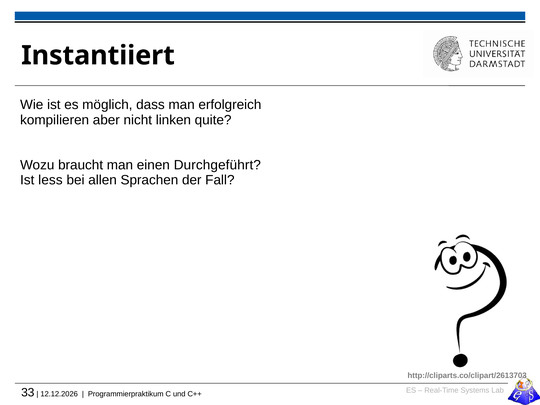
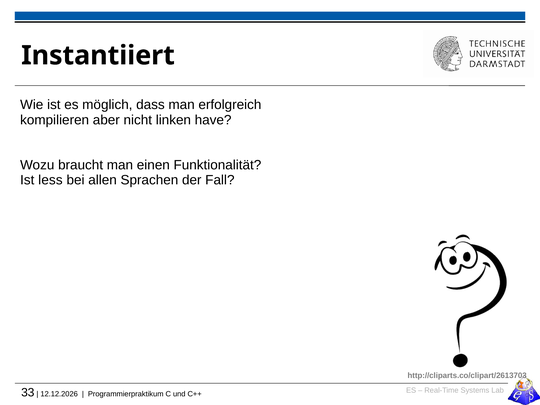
quite: quite -> have (213, 120)
Durchgeführt: Durchgeführt -> Funktionalität (217, 165)
